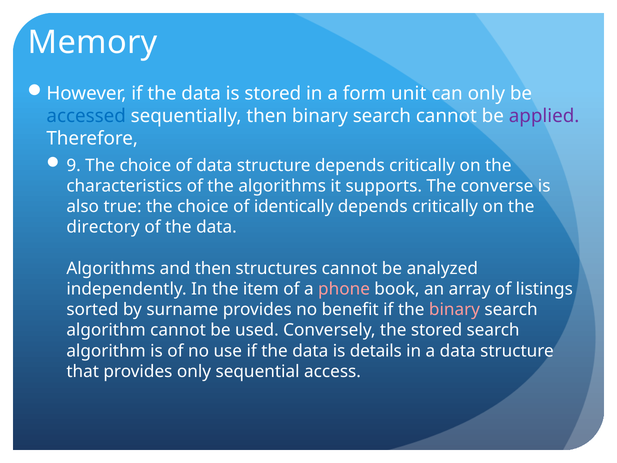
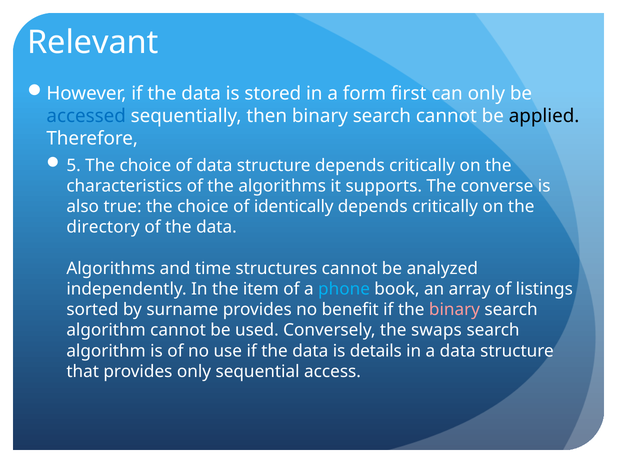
Memory: Memory -> Relevant (93, 42)
unit: unit -> first (409, 93)
applied colour: purple -> black (544, 116)
9: 9 -> 5 (74, 165)
and then: then -> time (213, 268)
phone colour: pink -> light blue (344, 289)
the stored: stored -> swaps (436, 330)
